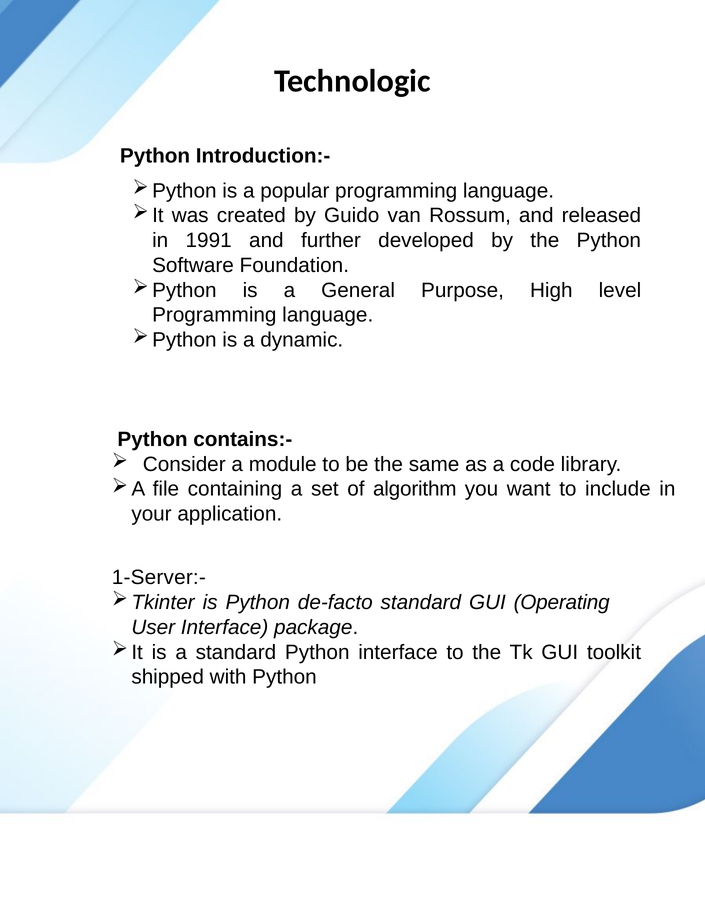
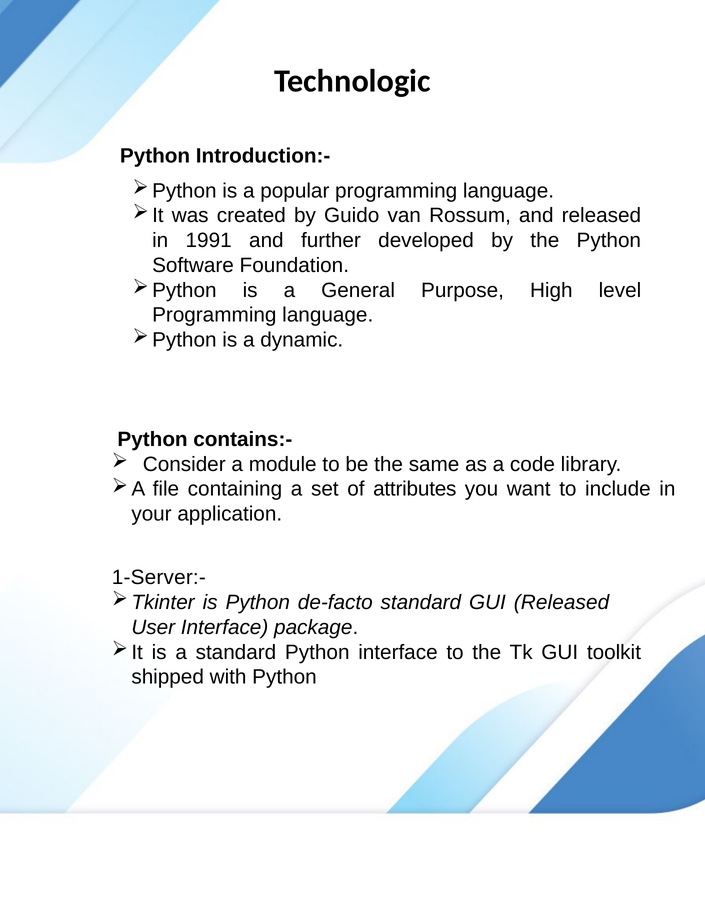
algorithm: algorithm -> attributes (415, 489)
GUI Operating: Operating -> Released (561, 603)
